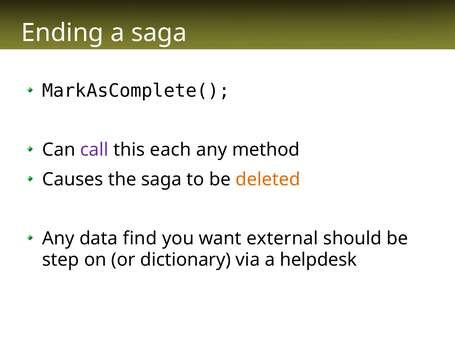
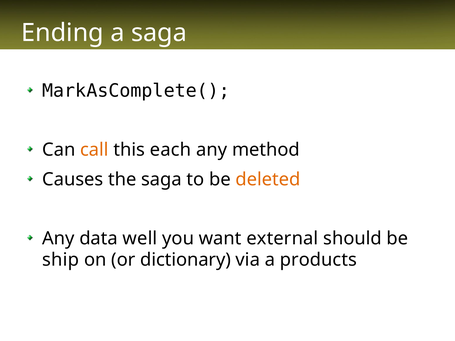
call colour: purple -> orange (94, 150)
find: find -> well (140, 238)
step: step -> ship (61, 260)
helpdesk: helpdesk -> products (318, 260)
